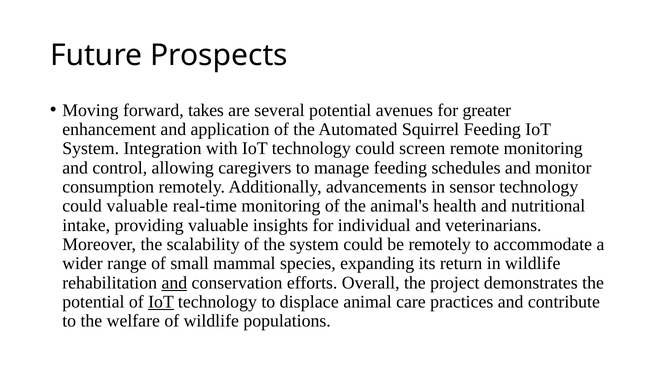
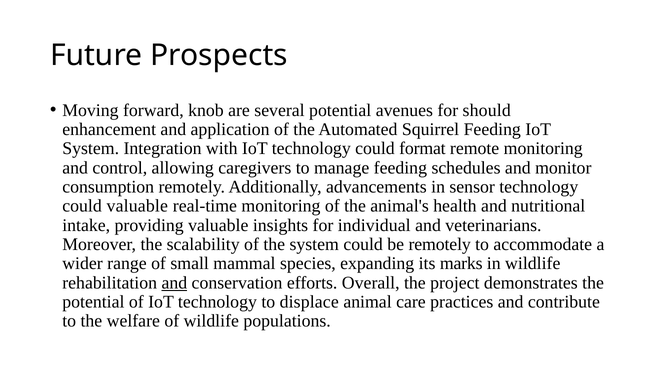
takes: takes -> knob (206, 110)
greater: greater -> should (487, 110)
screen: screen -> format (422, 149)
return: return -> marks (461, 264)
IoT underline: present -> none (161, 302)
